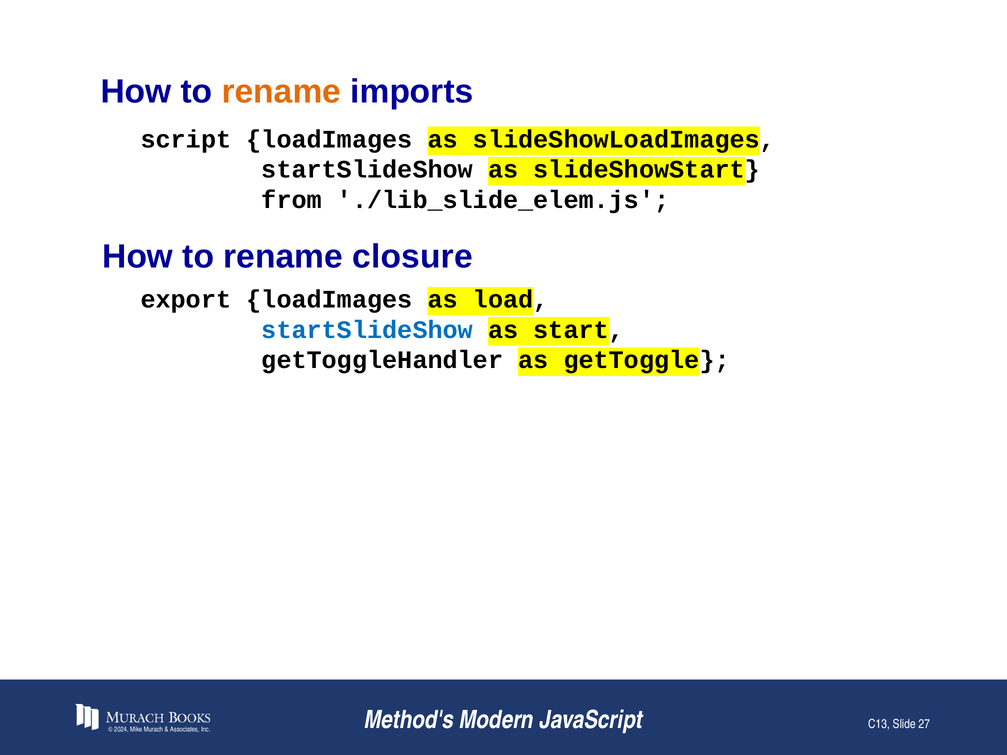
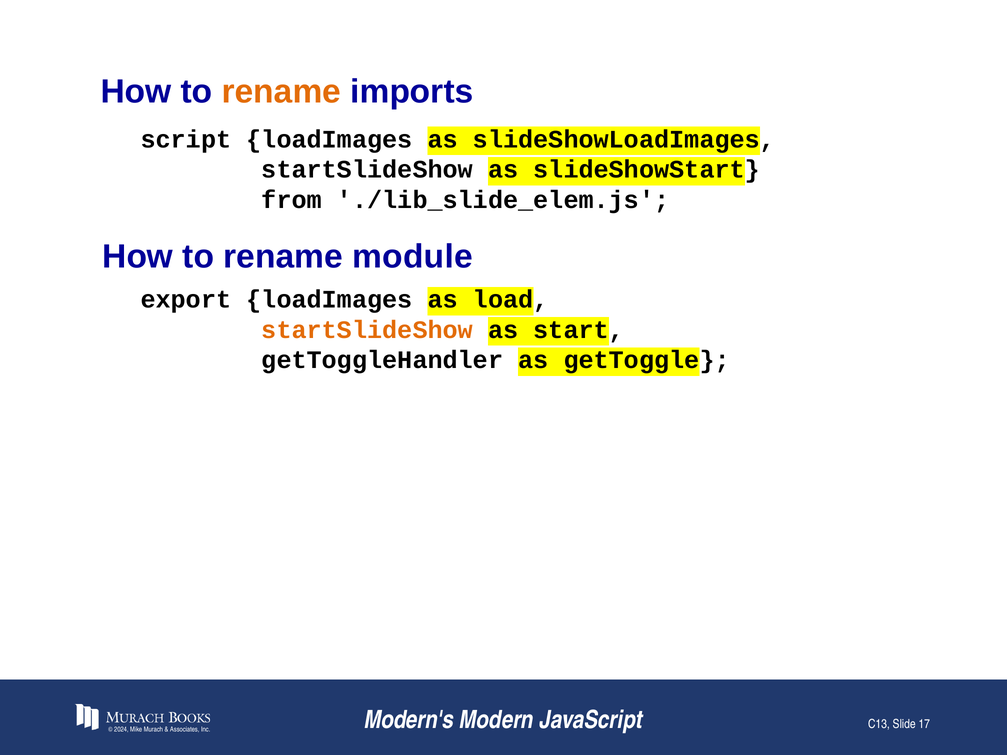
closure: closure -> module (413, 257)
startSlideShow colour: blue -> orange (367, 330)
Method's: Method's -> Modern's (409, 720)
27: 27 -> 17 (924, 725)
